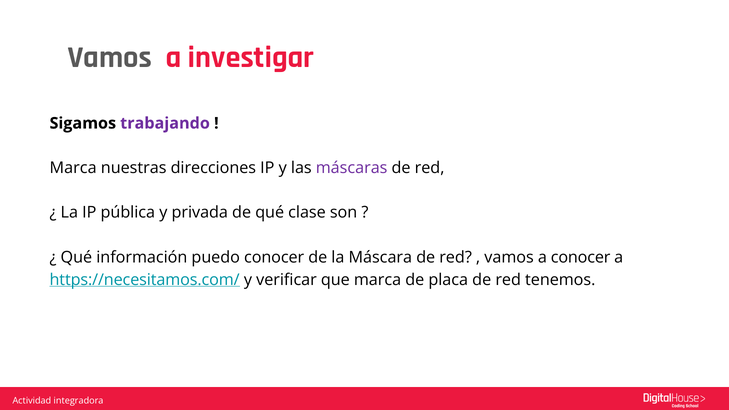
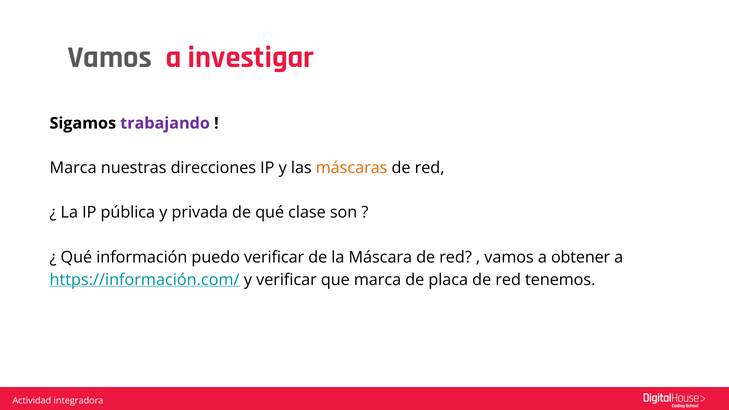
máscaras colour: purple -> orange (352, 168)
puedo conocer: conocer -> verificar (274, 257)
a conocer: conocer -> obtener (581, 257)
https://necesitamos.com/: https://necesitamos.com/ -> https://información.com/ (145, 280)
